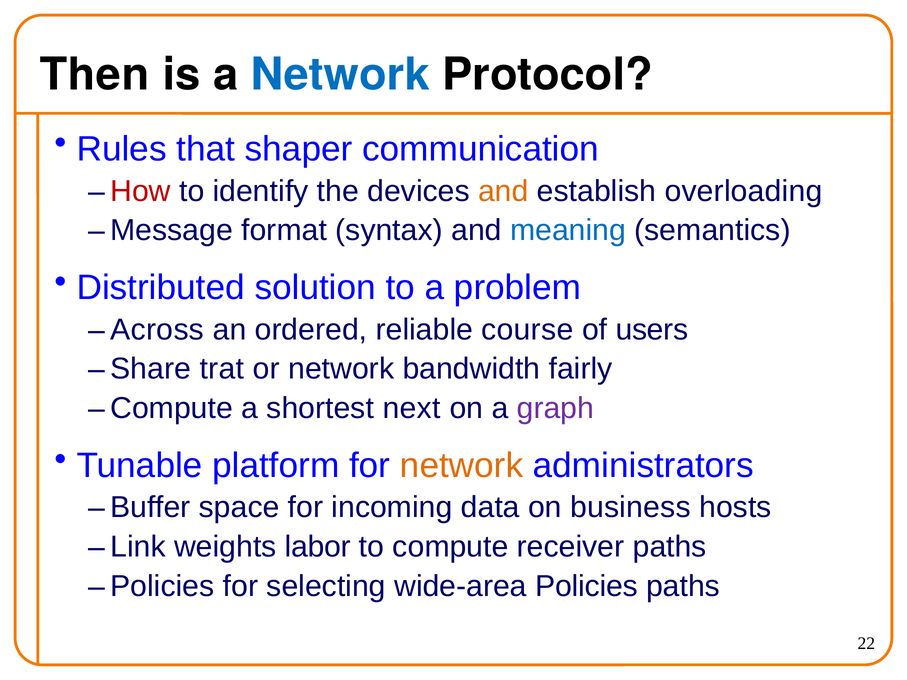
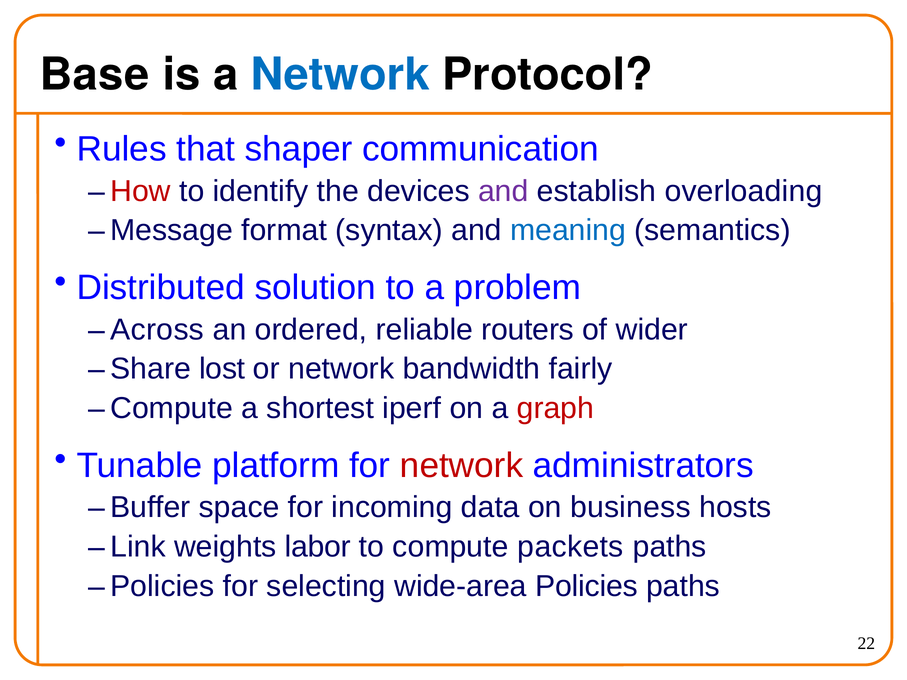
Then: Then -> Base (94, 75)
and colour: orange -> purple (503, 191)
course: course -> routers (528, 330)
users: users -> wider (652, 330)
trat: trat -> lost (222, 369)
next: next -> iperf (412, 408)
graph colour: purple -> red (555, 408)
network colour: orange -> red (462, 466)
receiver: receiver -> packets (570, 547)
